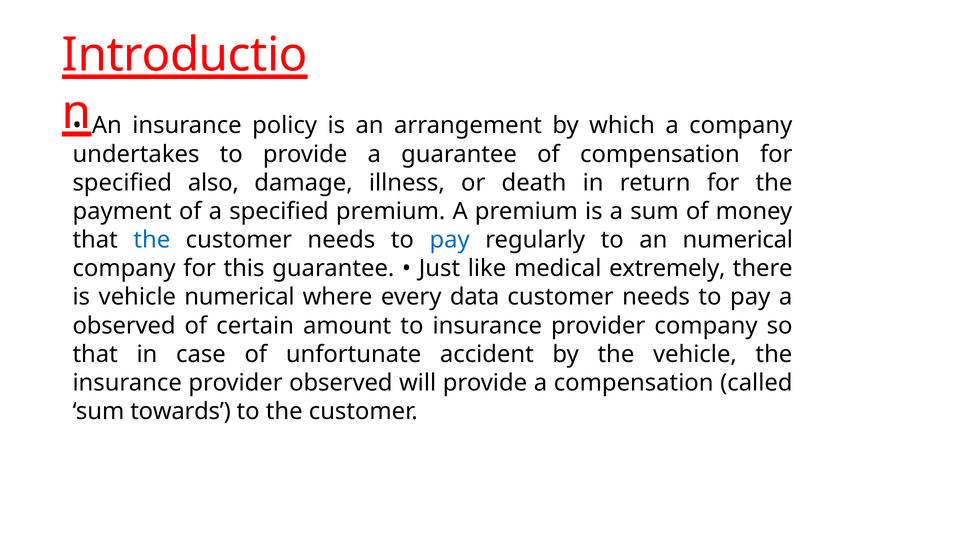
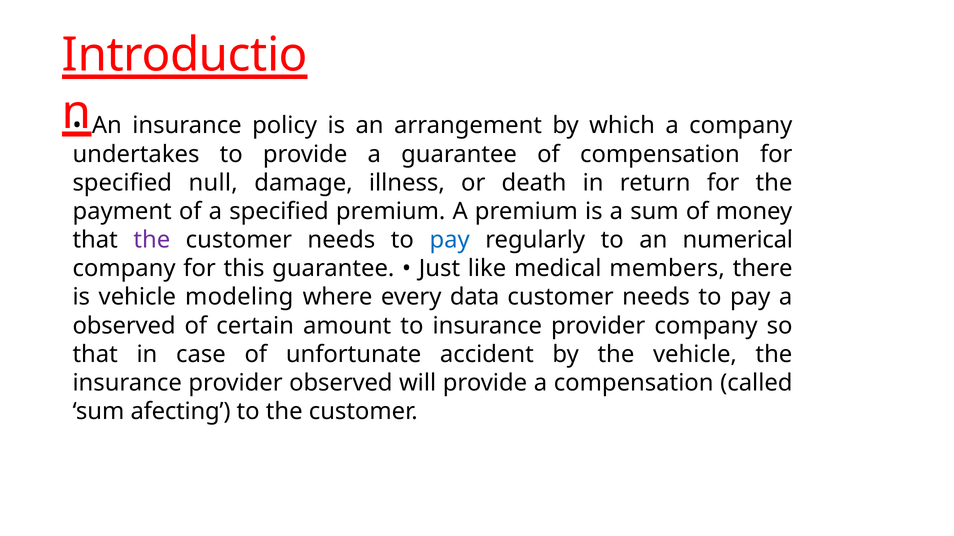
also: also -> null (213, 183)
the colour: blue -> purple (152, 240)
extremely: extremely -> members (667, 269)
vehicle numerical: numerical -> modeling (239, 297)
towards: towards -> afecting (181, 412)
